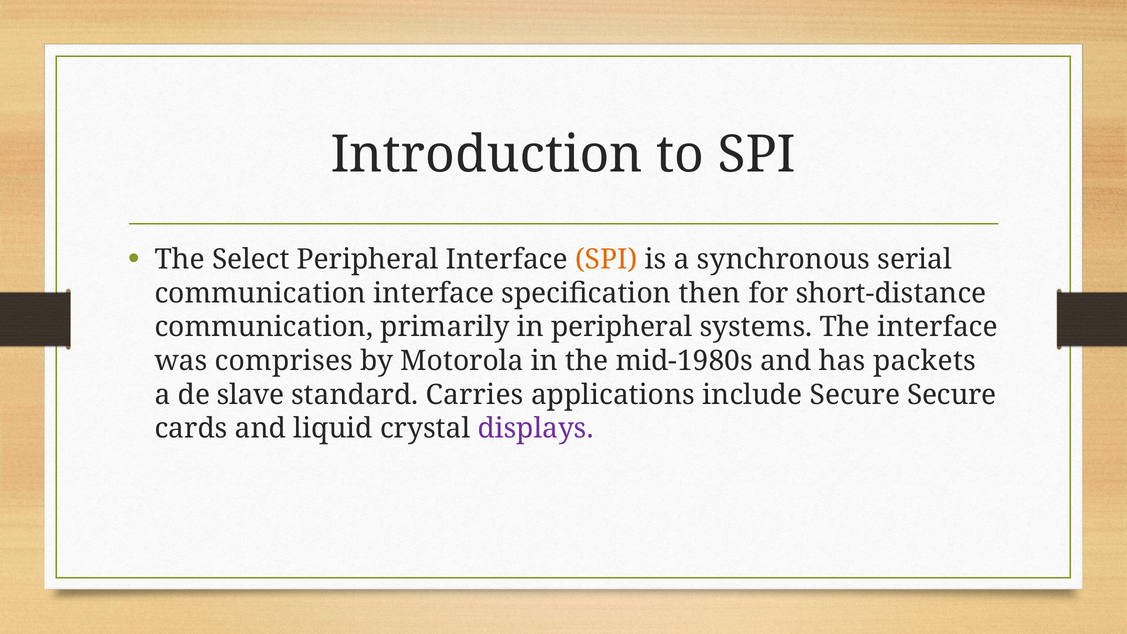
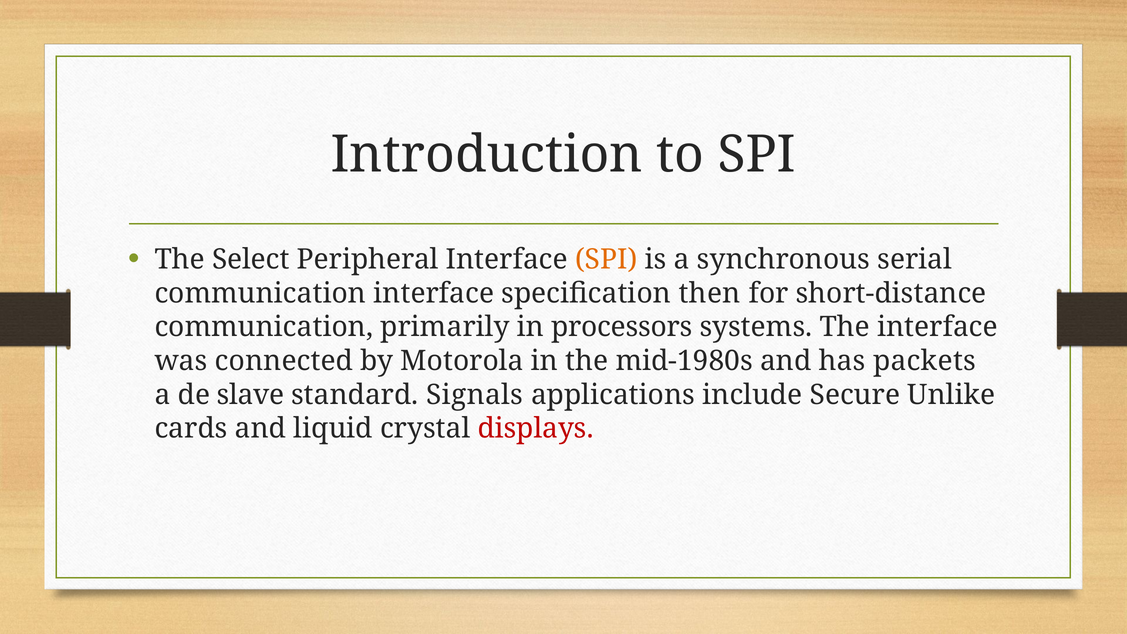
in peripheral: peripheral -> processors (622, 327)
comprises: comprises -> connected (284, 361)
Carries: Carries -> Signals (475, 395)
Secure Secure: Secure -> Unlike (951, 395)
displays colour: purple -> red (536, 429)
